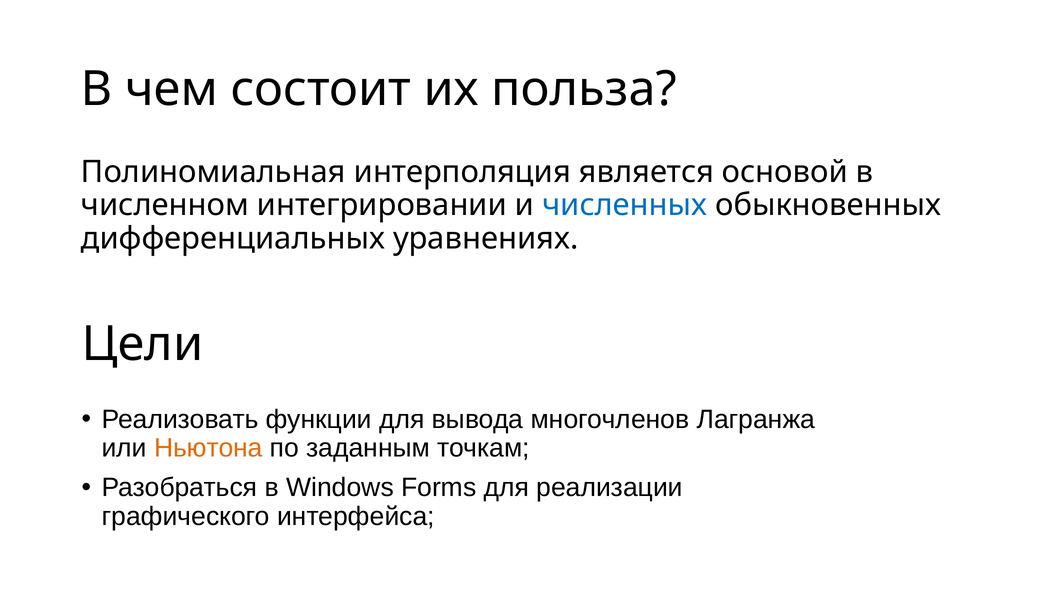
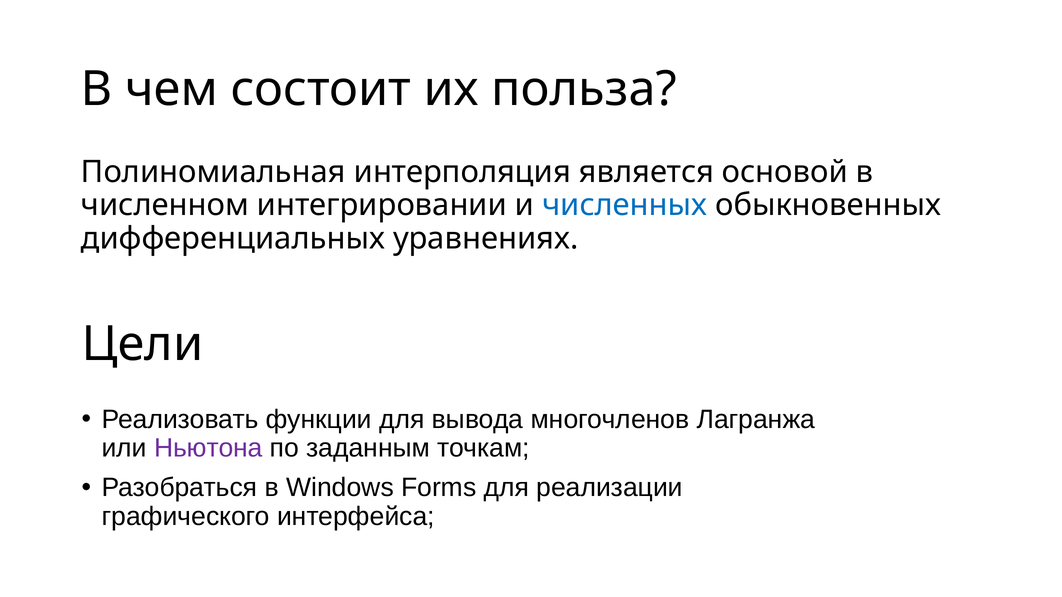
Ньютона colour: orange -> purple (208, 448)
